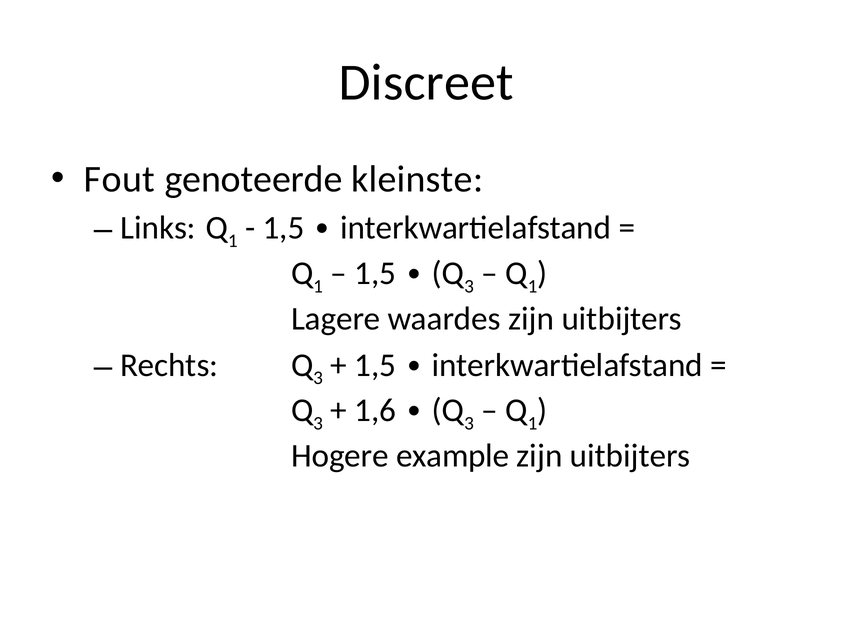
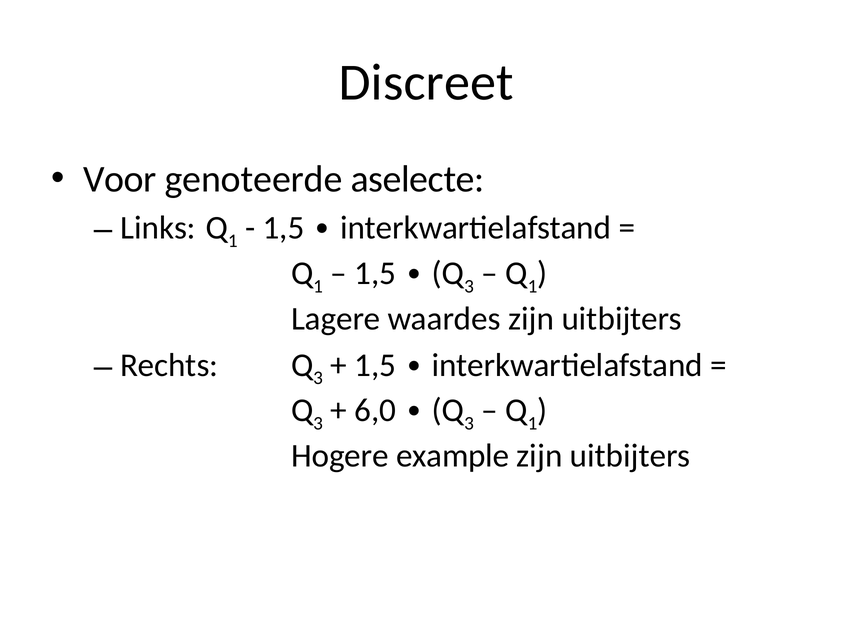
Fout: Fout -> Voor (120, 179)
kleinste: kleinste -> aselecte (417, 179)
1,6: 1,6 -> 6,0 (375, 410)
